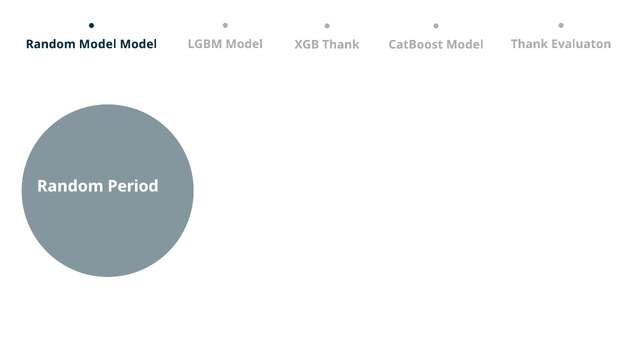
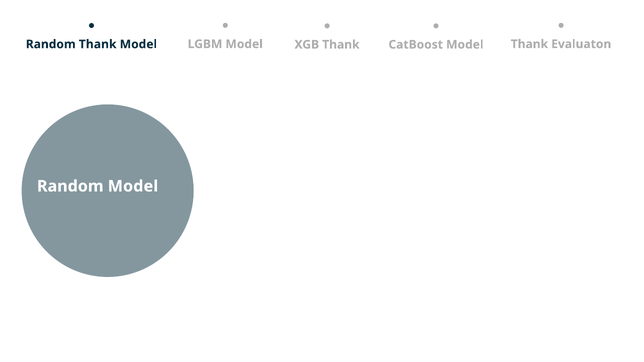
Random Model: Model -> Thank (98, 44)
Random Period: Period -> Model (133, 186)
